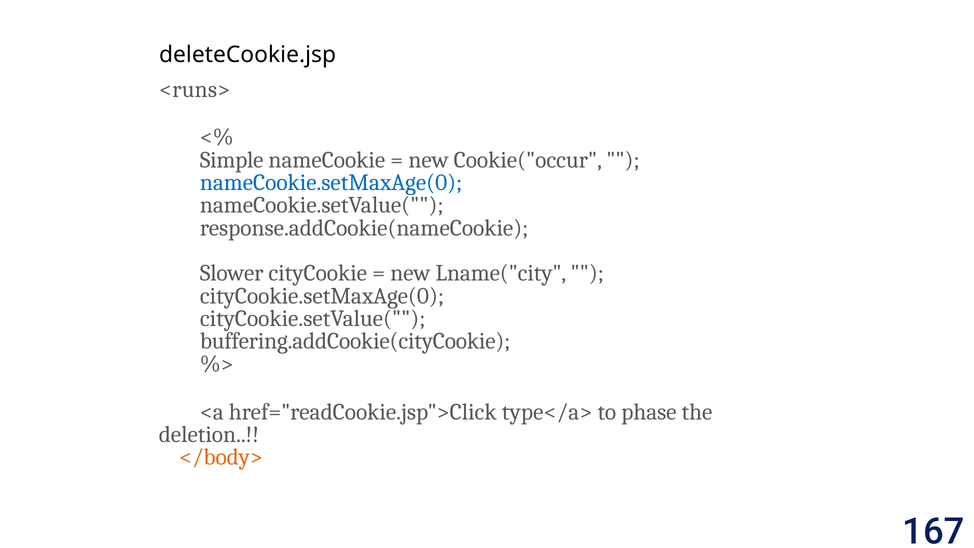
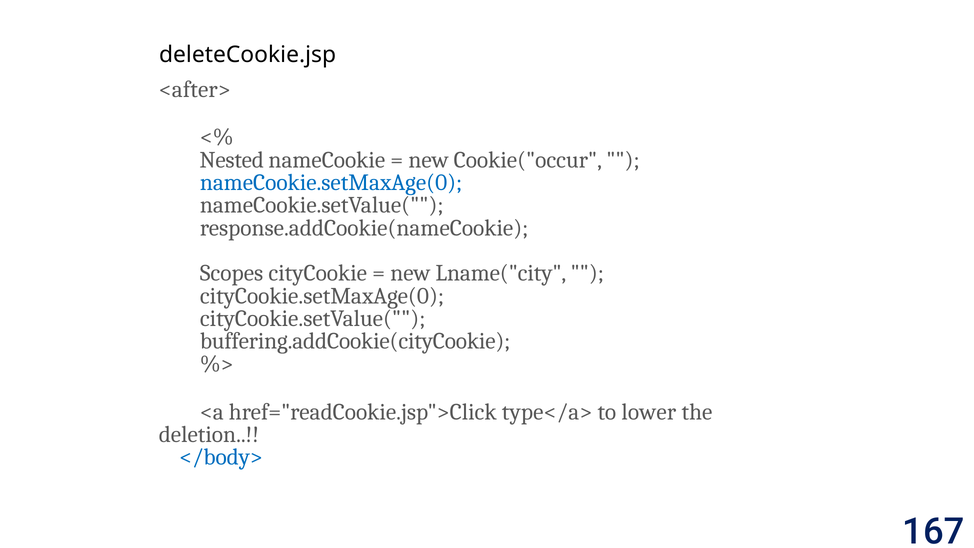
<runs>: <runs> -> <after> (195, 89)
Simple: Simple -> Nested (232, 160)
Slower: Slower -> Scopes (232, 273)
phase: phase -> lower (649, 412)
</body> colour: orange -> blue (221, 457)
